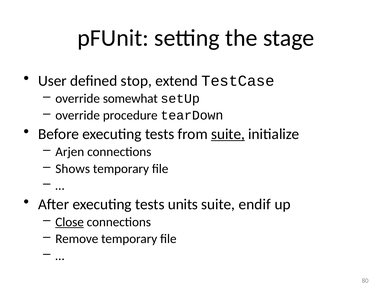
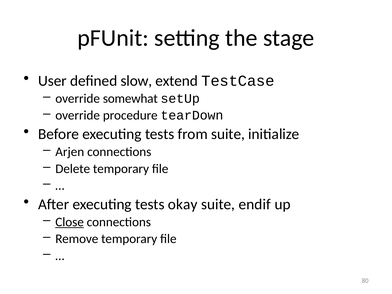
stop: stop -> slow (136, 81)
suite underline: present -> none (228, 134)
Shows: Shows -> Delete (73, 169)
units: units -> okay (183, 204)
